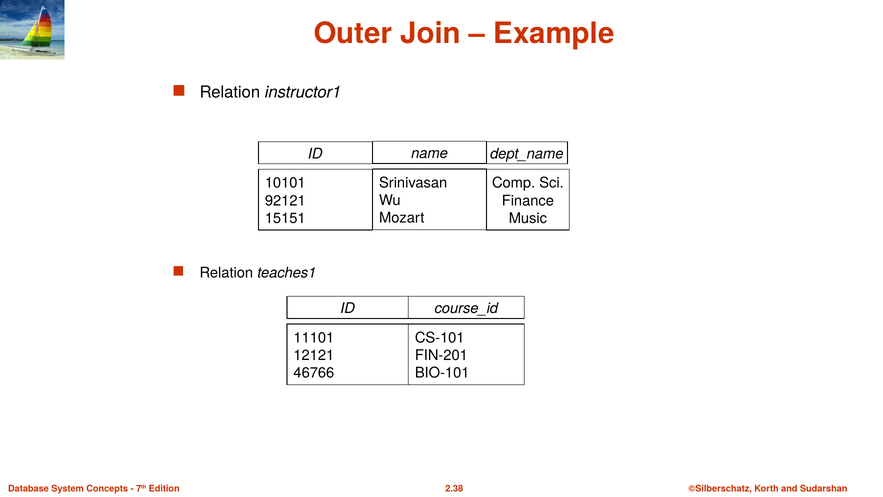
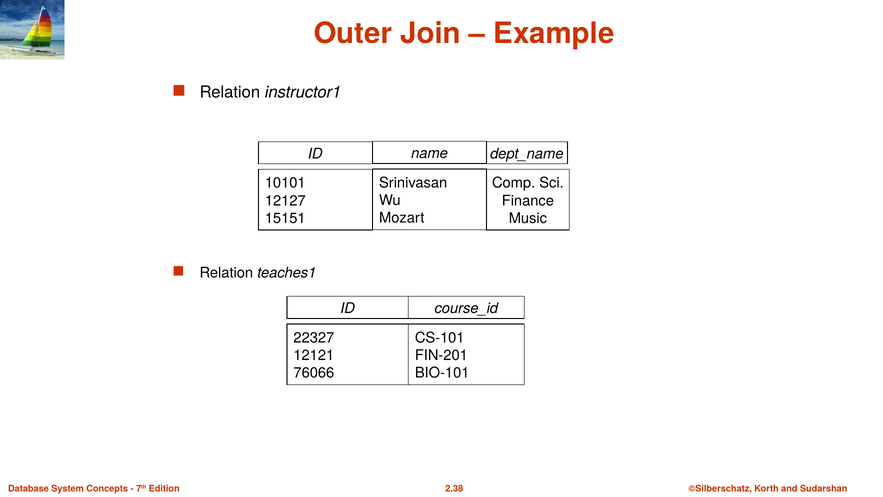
92121: 92121 -> 12127 (285, 201)
11101: 11101 -> 22327 (314, 337)
46766: 46766 -> 76066 (314, 373)
